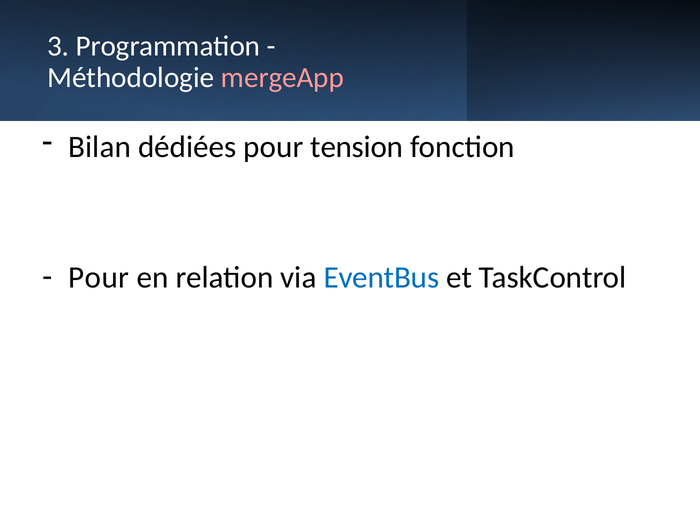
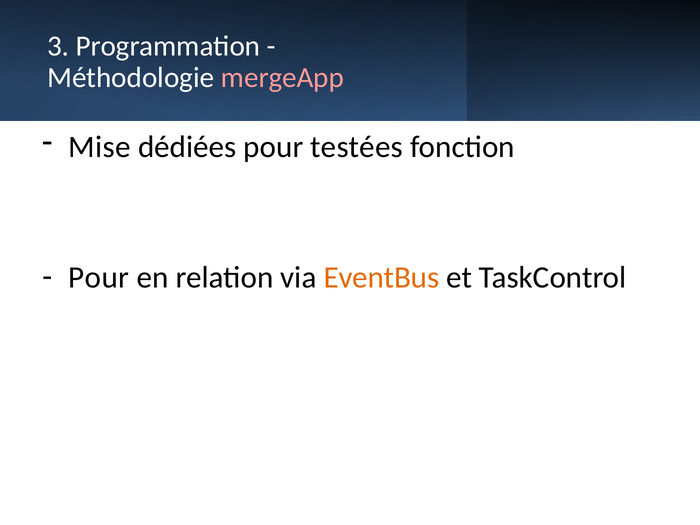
Bilan: Bilan -> Mise (99, 147)
tension: tension -> testées (357, 147)
EventBus colour: blue -> orange (381, 278)
